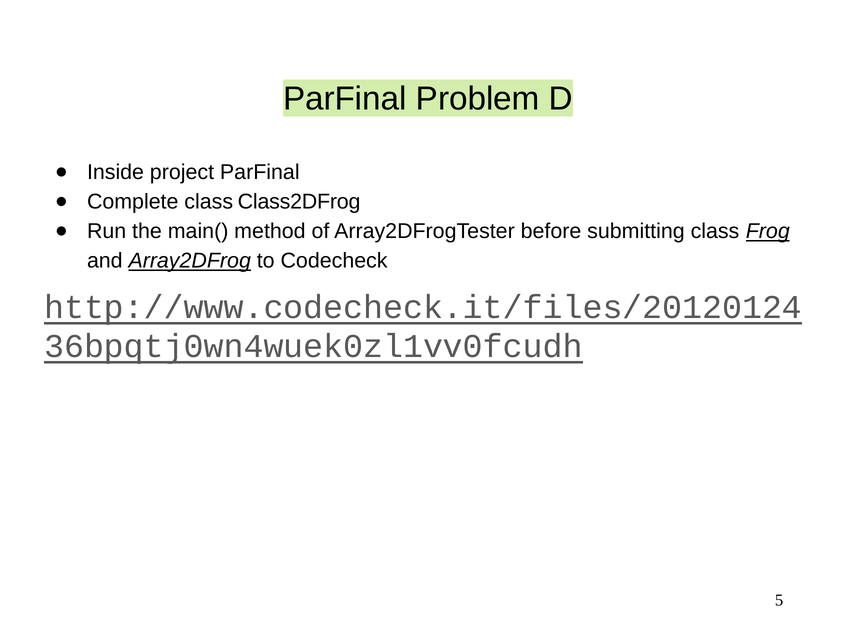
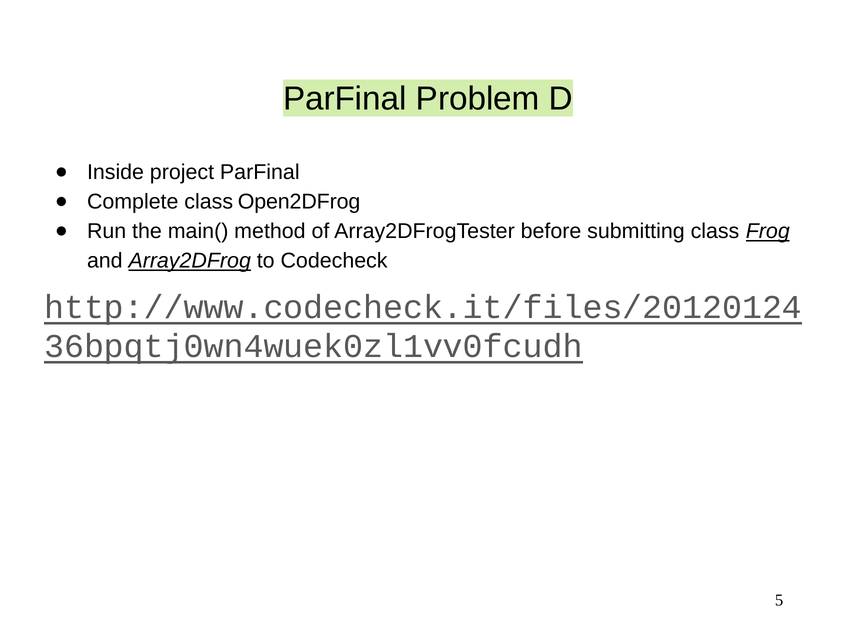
Class2DFrog: Class2DFrog -> Open2DFrog (299, 202)
